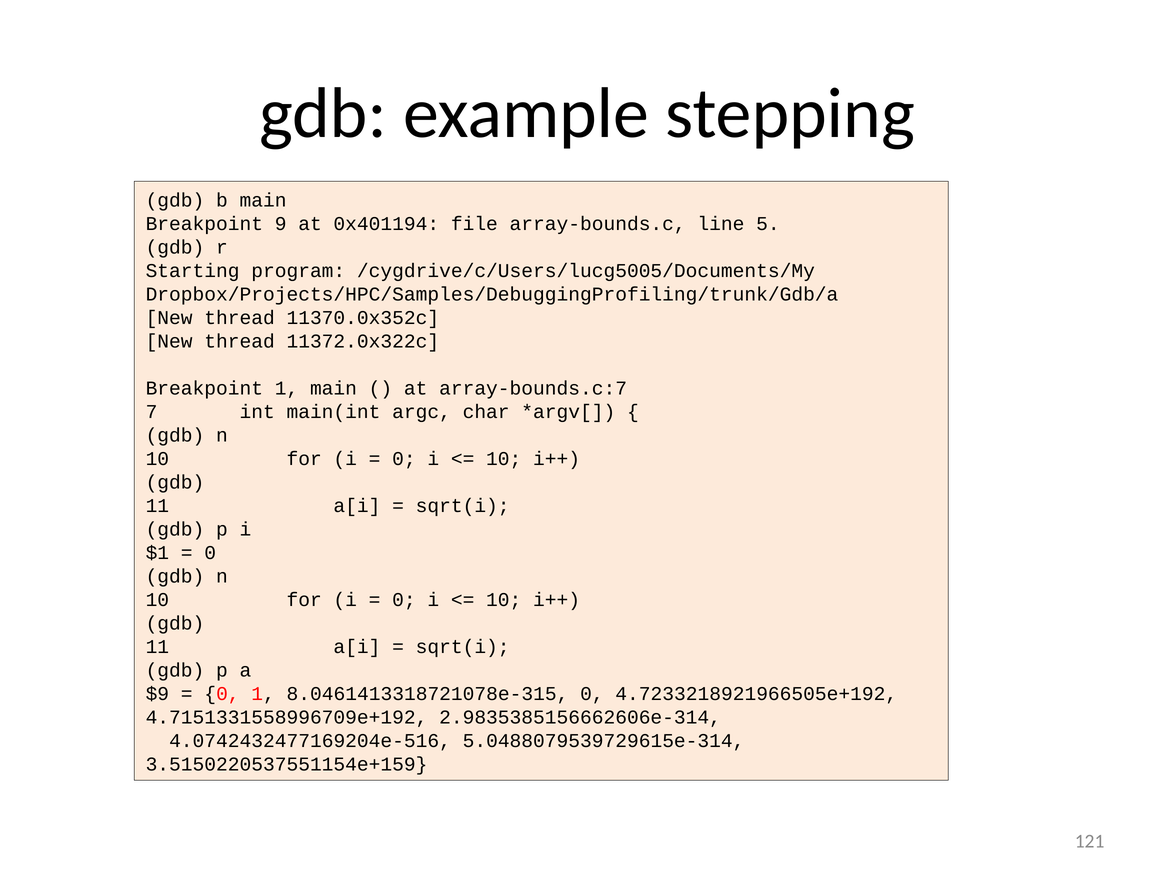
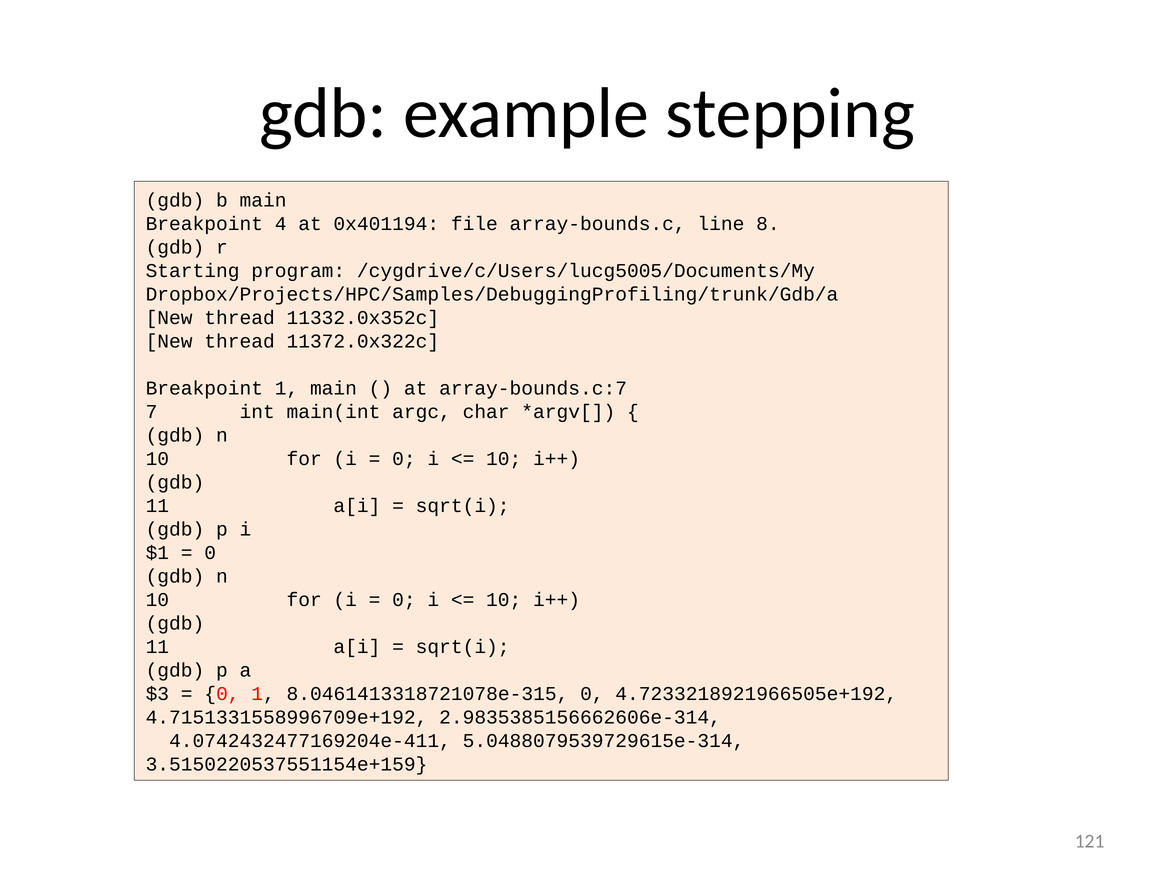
9: 9 -> 4 (281, 224)
5: 5 -> 8 (768, 224)
11370.0x352c: 11370.0x352c -> 11332.0x352c (363, 318)
$9: $9 -> $3 (157, 694)
4.0742432477169204e-516: 4.0742432477169204e-516 -> 4.0742432477169204e-411 (310, 741)
